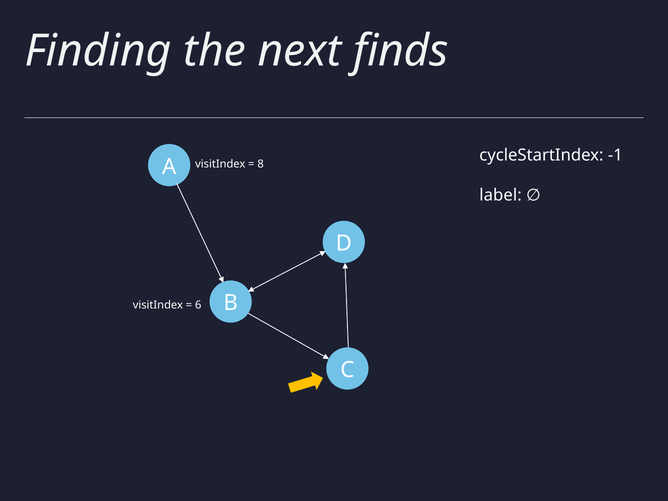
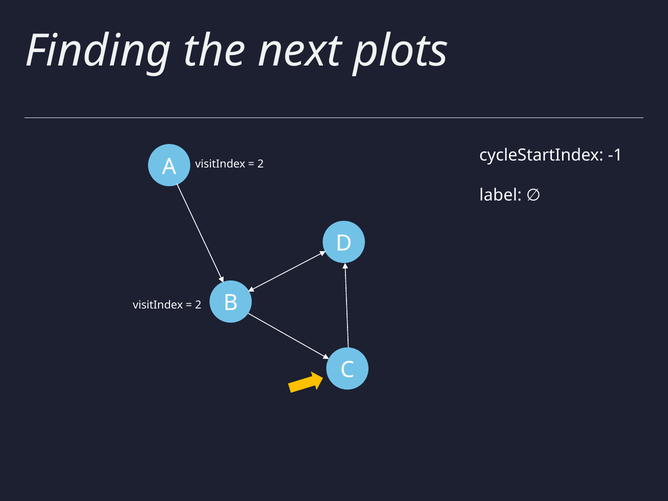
finds: finds -> plots (401, 51)
8: 8 -> 2 (261, 164)
6: 6 -> 2 (198, 305)
